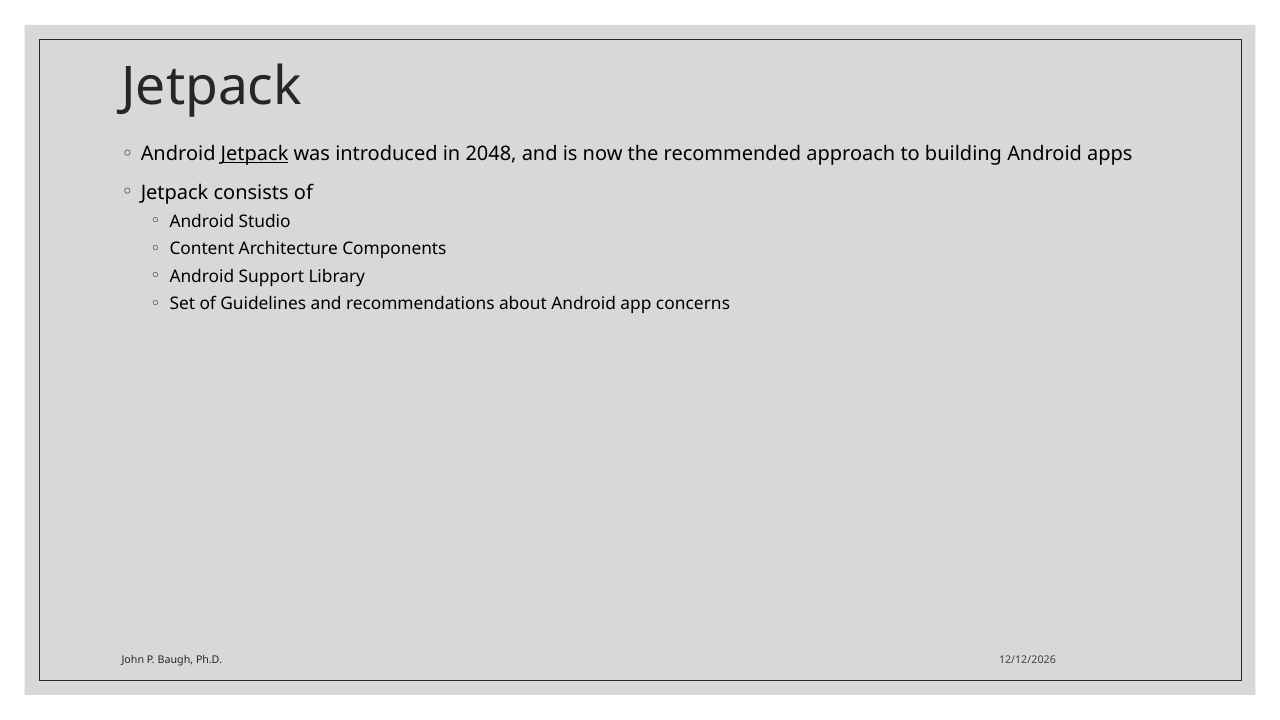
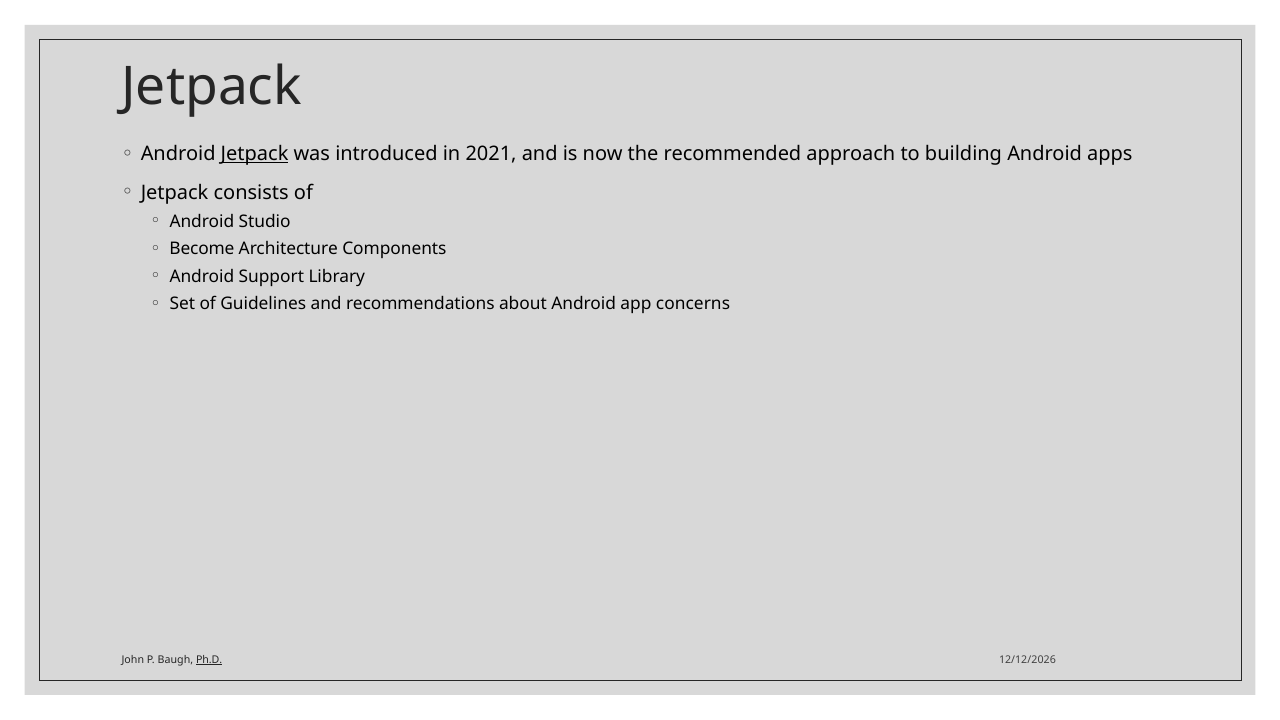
2048: 2048 -> 2021 (491, 154)
Content: Content -> Become (202, 249)
Ph.D underline: none -> present (209, 660)
